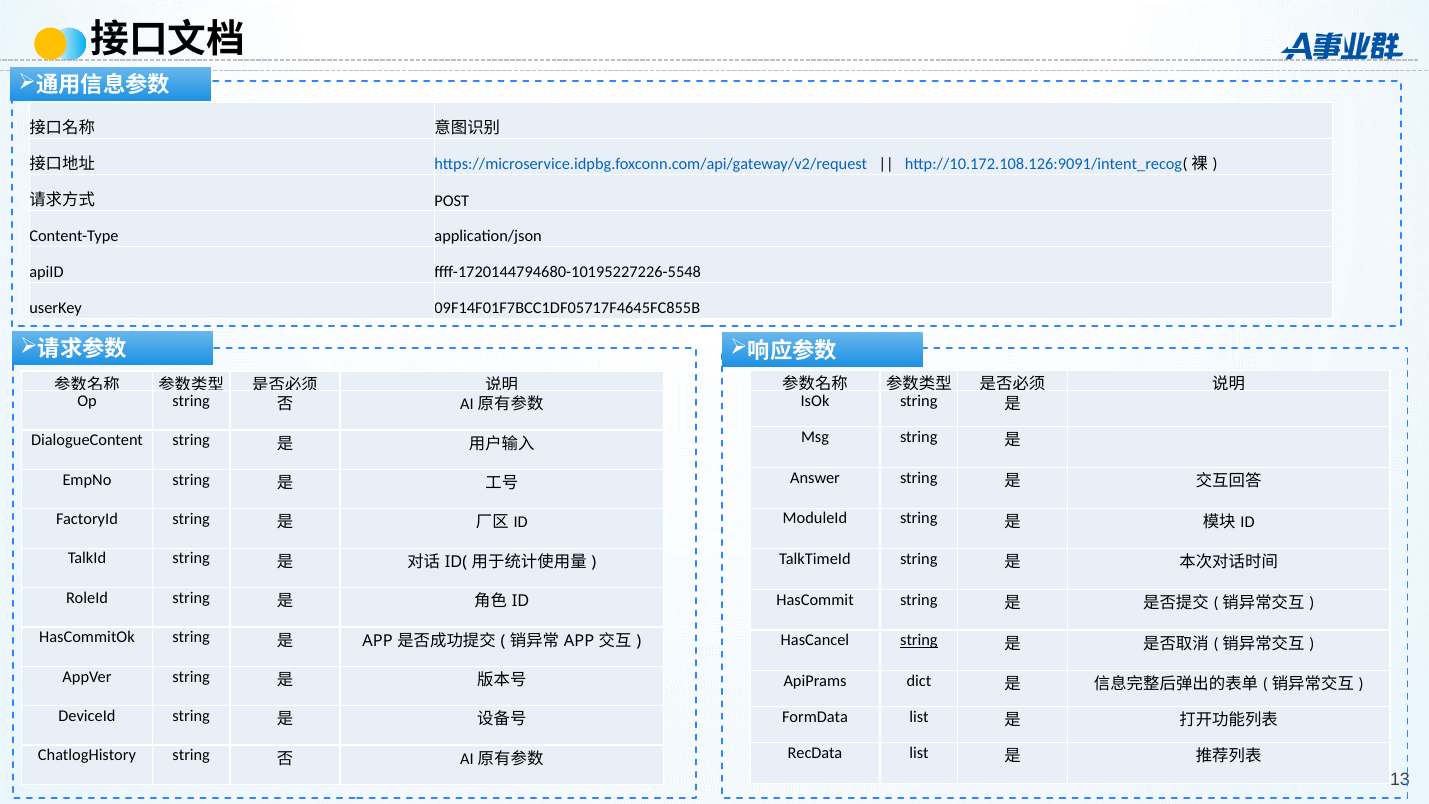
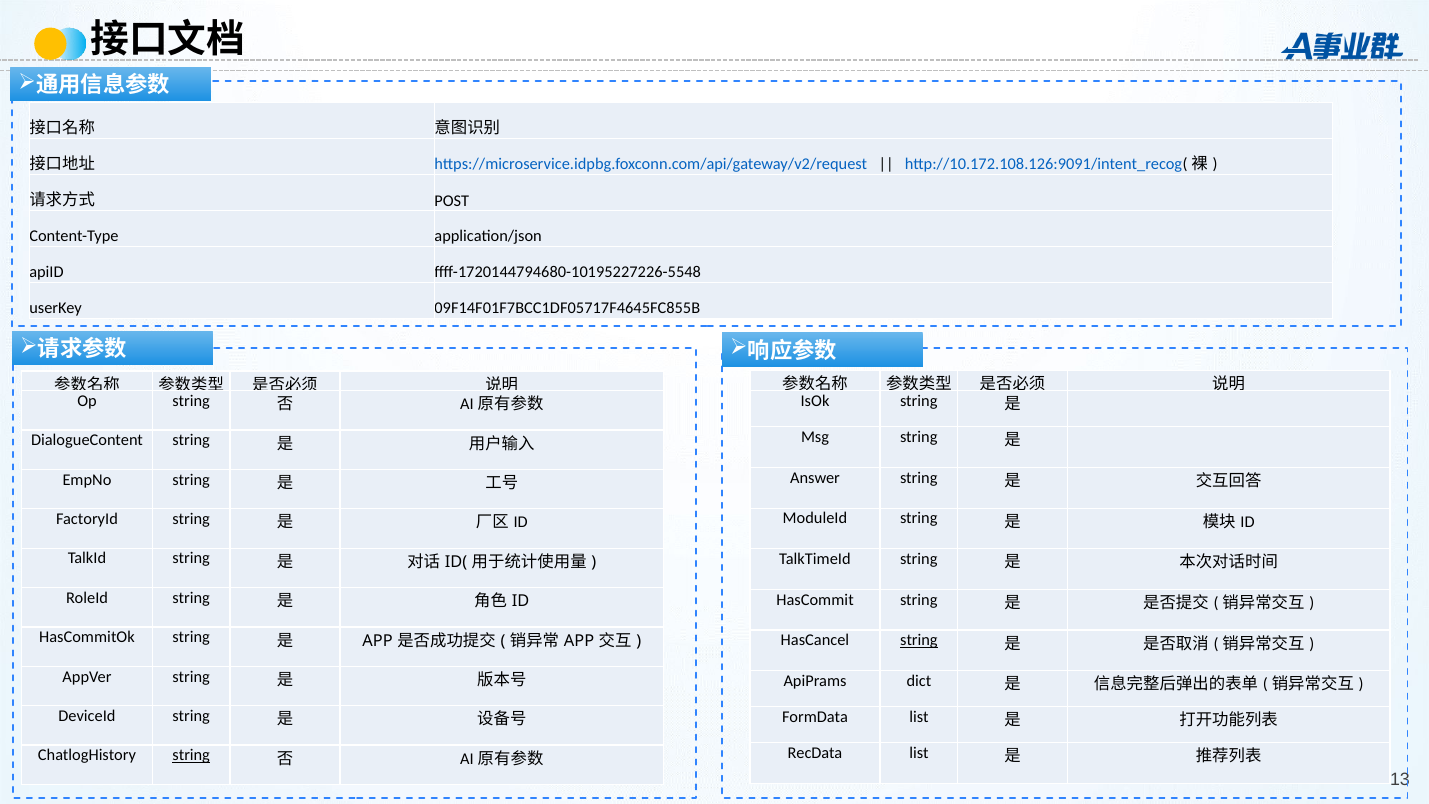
string underline: none -> present (191, 755)
